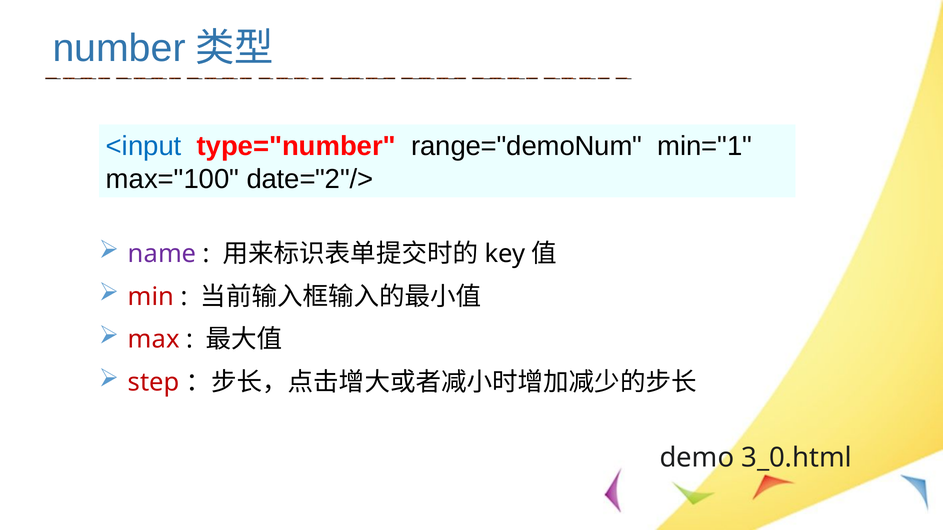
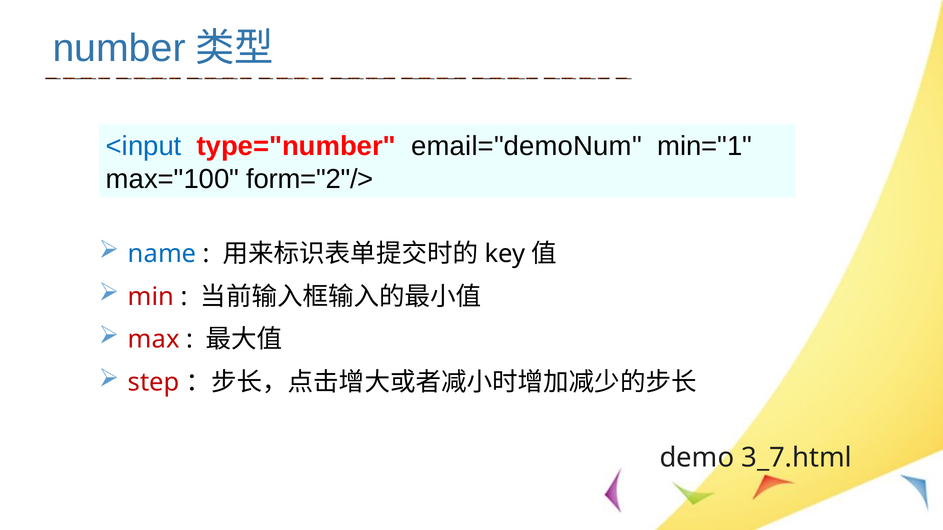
range="demoNum: range="demoNum -> email="demoNum (526, 146)
date="2"/>: date="2"/> -> form="2"/> (310, 179)
name colour: purple -> blue (162, 254)
3_0.html: 3_0.html -> 3_7.html (797, 458)
